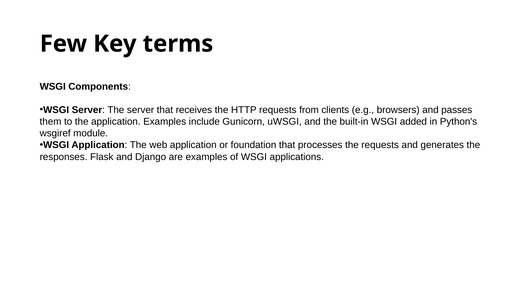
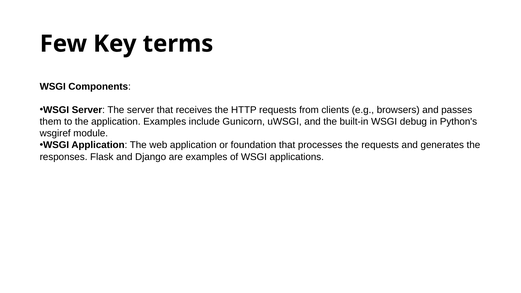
added: added -> debug (413, 122)
